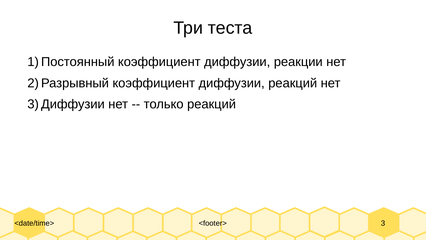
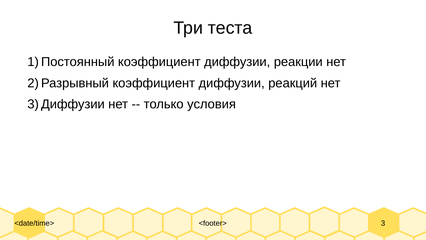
только реакций: реакций -> условия (212, 104)
